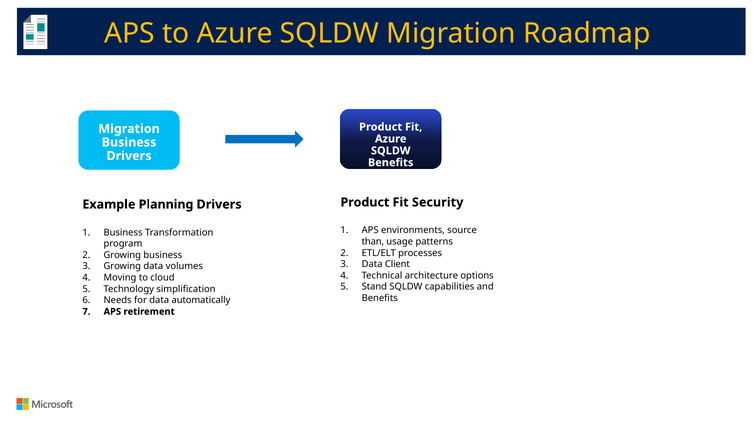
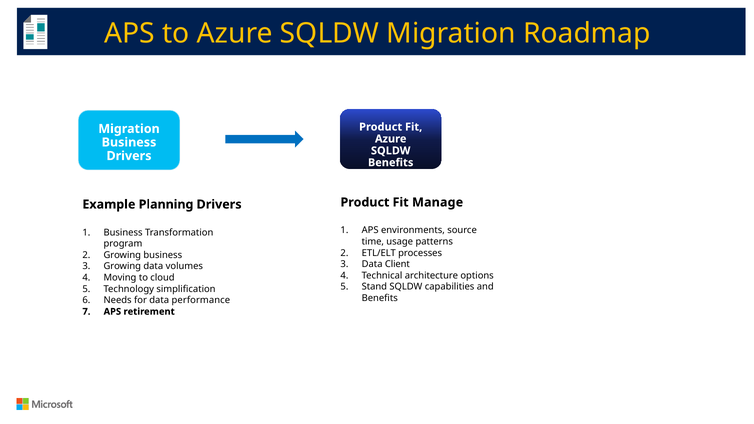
Security: Security -> Manage (438, 202)
than: than -> time (373, 242)
automatically: automatically -> performance (201, 300)
